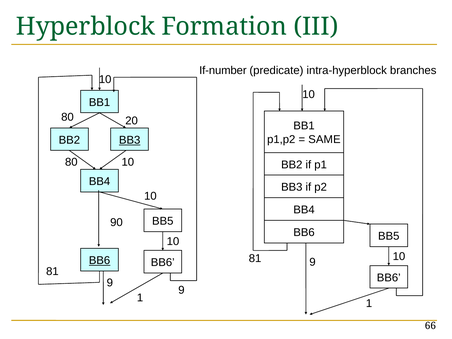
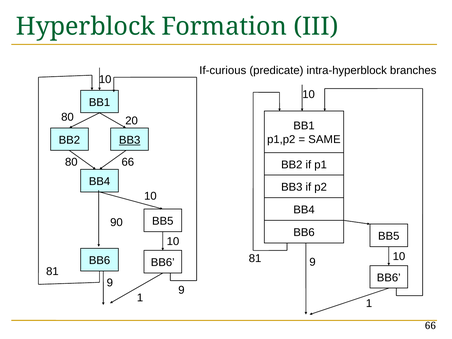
If-number: If-number -> If-curious (223, 71)
80 10: 10 -> 66 (128, 162)
BB6 underline: present -> none (100, 261)
